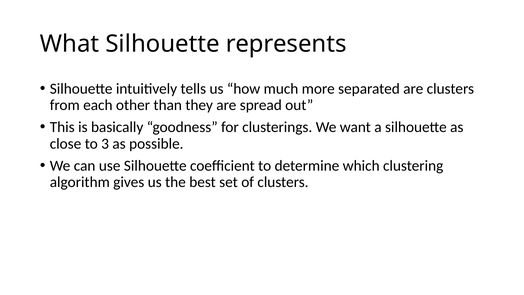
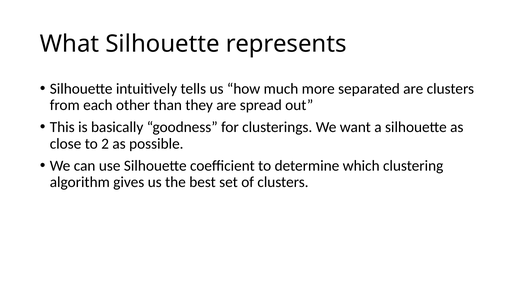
3: 3 -> 2 (105, 144)
